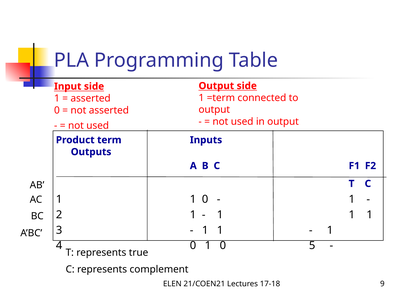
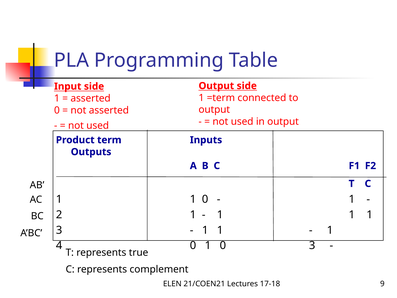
0 5: 5 -> 3 (312, 245)
